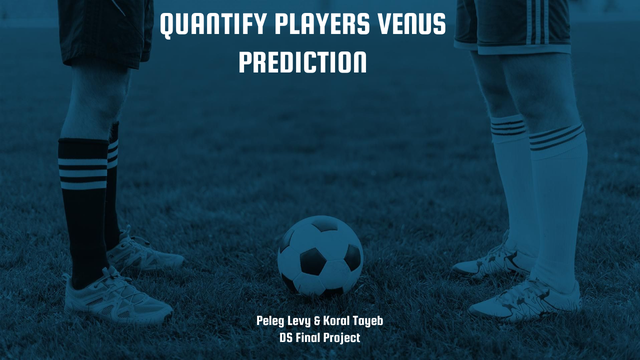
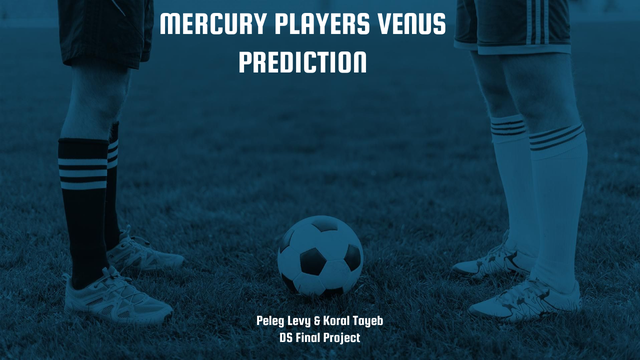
QUANTIFY: QUANTIFY -> MERCURY (214, 24)
